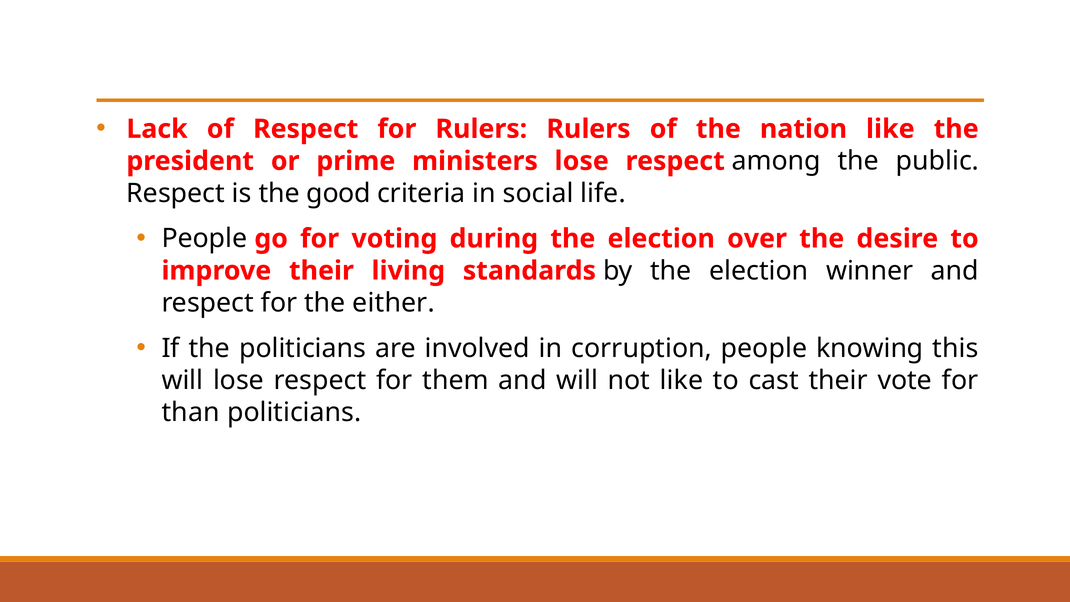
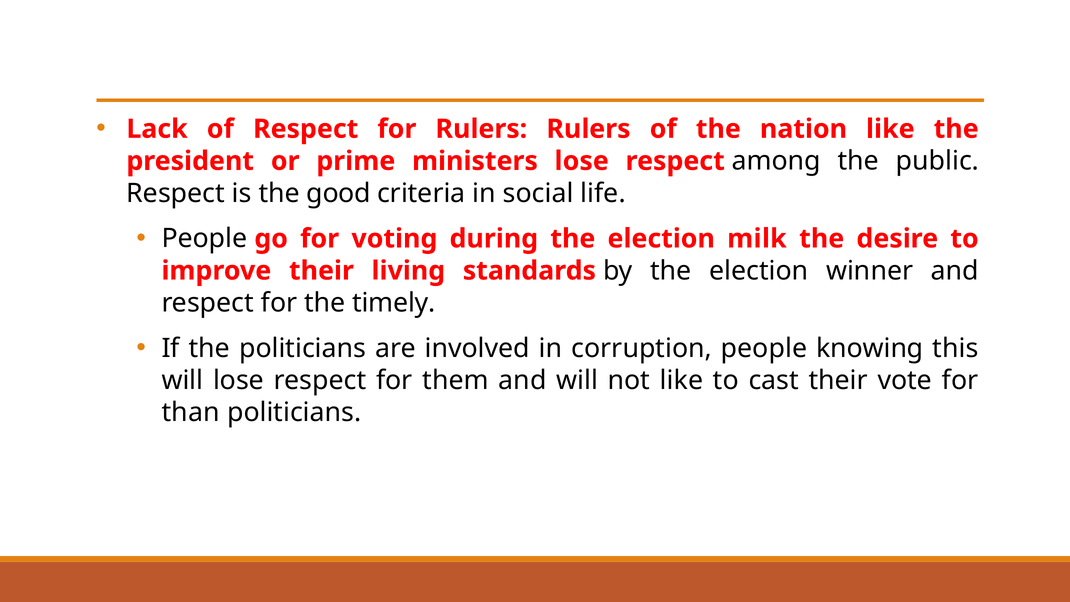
over: over -> milk (757, 239)
either: either -> timely (394, 303)
